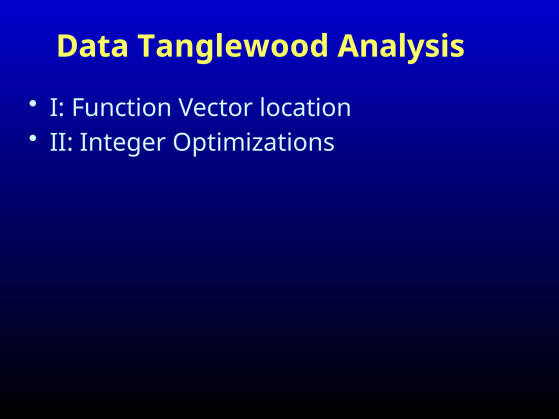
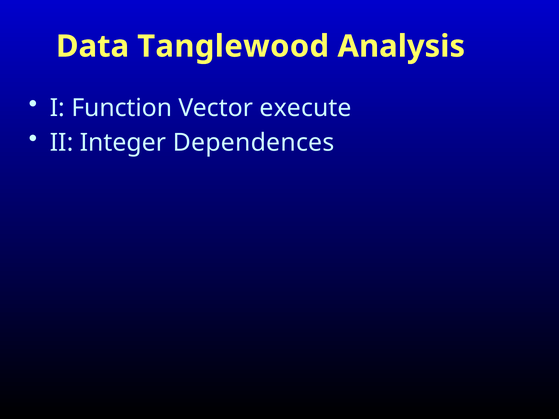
location: location -> execute (306, 108)
Optimizations: Optimizations -> Dependences (254, 143)
